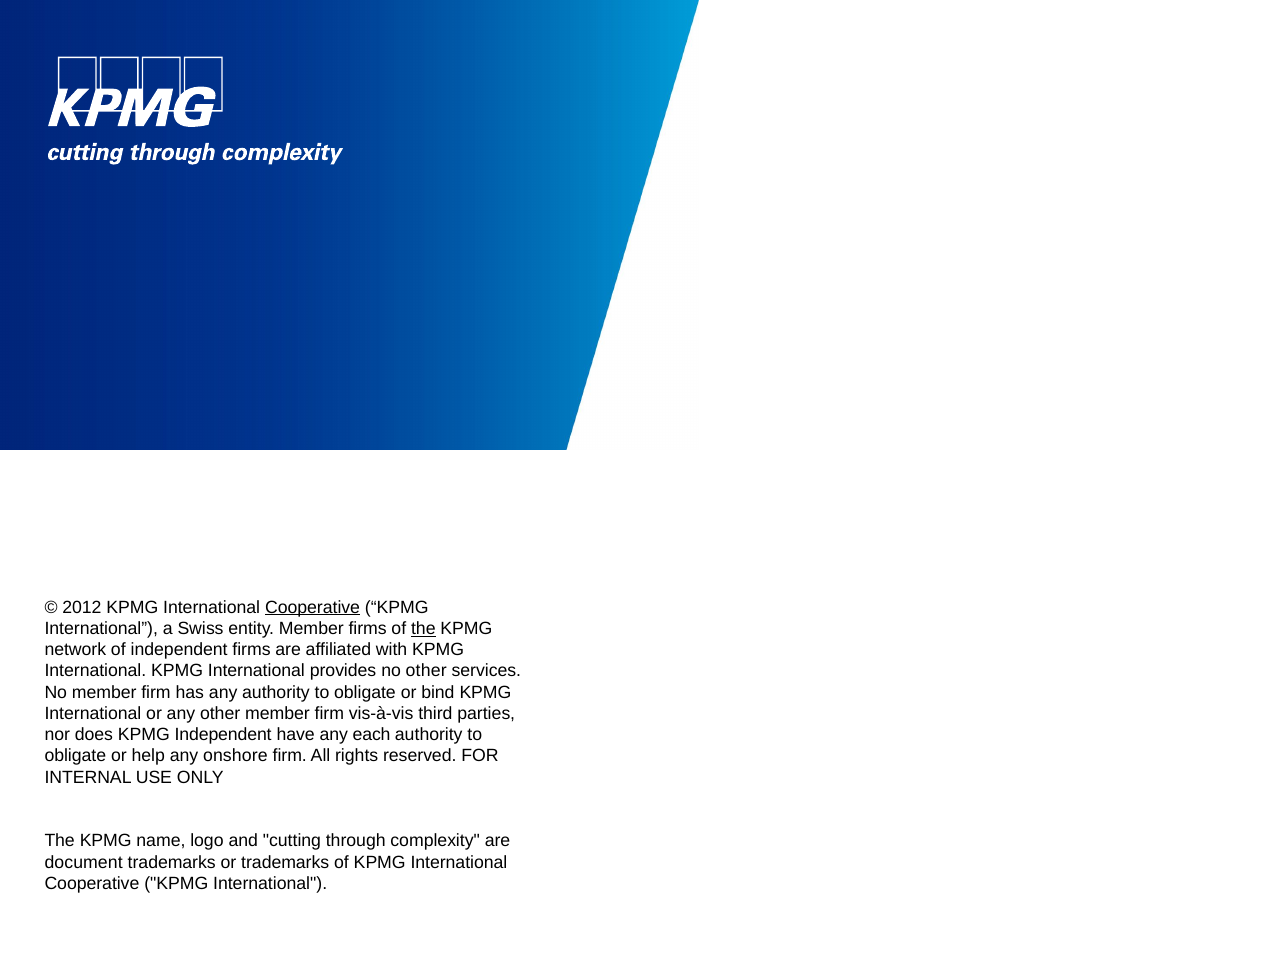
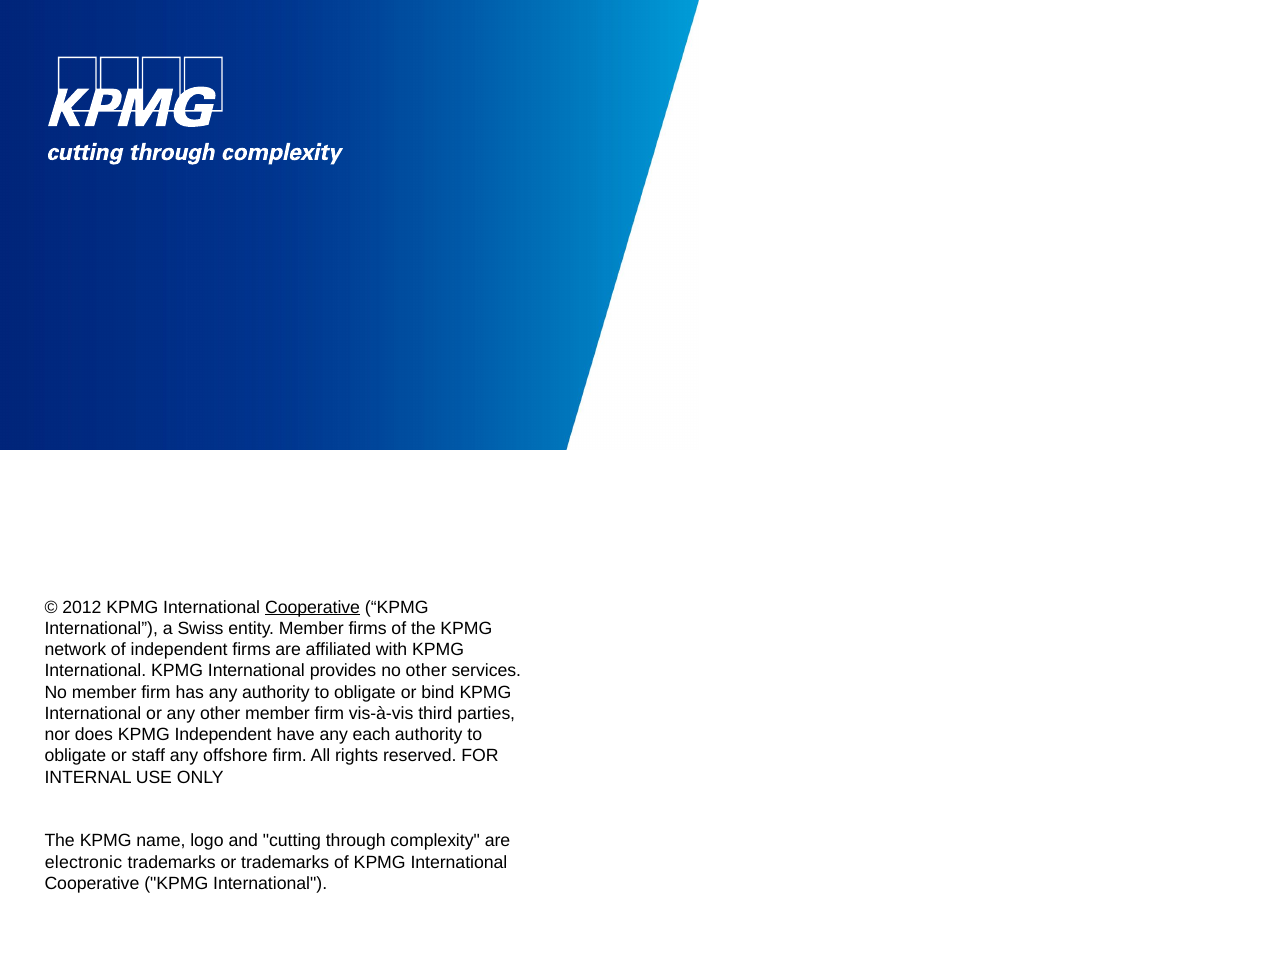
the underline: present -> none (423, 628)
help: help -> staff (148, 756)
onshore: onshore -> offshore (235, 756)
document: document -> electronic (84, 862)
